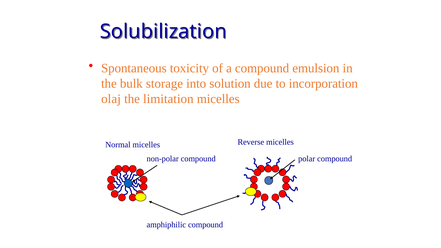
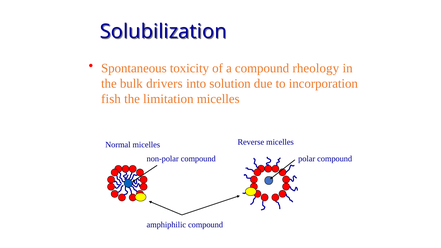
emulsion: emulsion -> rheology (316, 68)
storage: storage -> drivers (164, 84)
olaj: olaj -> fish (111, 99)
